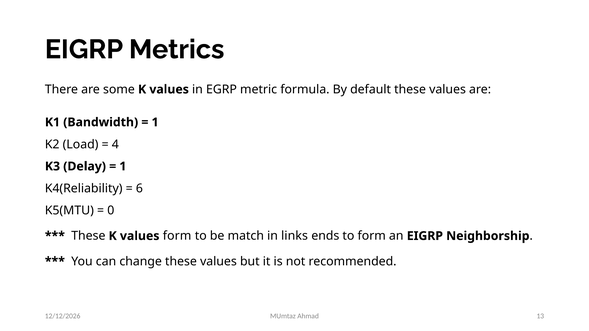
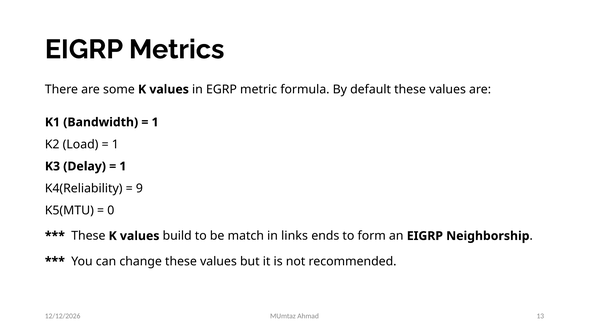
4: 4 -> 1 (115, 144)
6: 6 -> 9 (139, 189)
values form: form -> build (177, 236)
